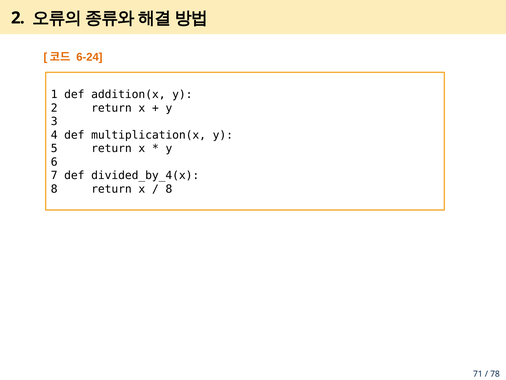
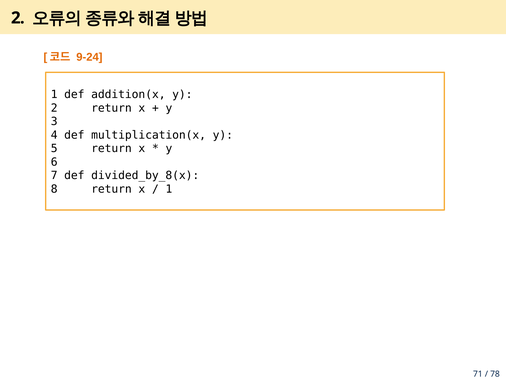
6-24: 6-24 -> 9-24 (89, 57)
divided_by_4(x: divided_by_4(x -> divided_by_8(x (145, 175)
8: 8 -> 1 (169, 189)
